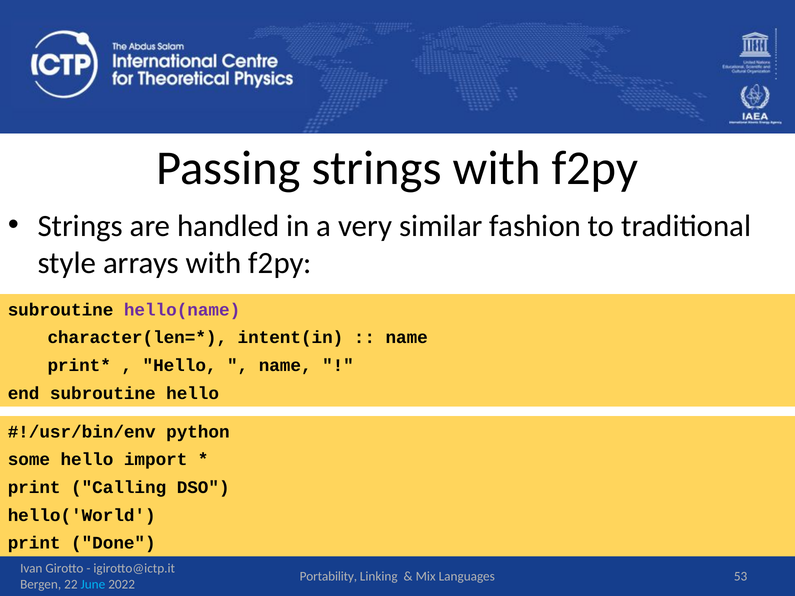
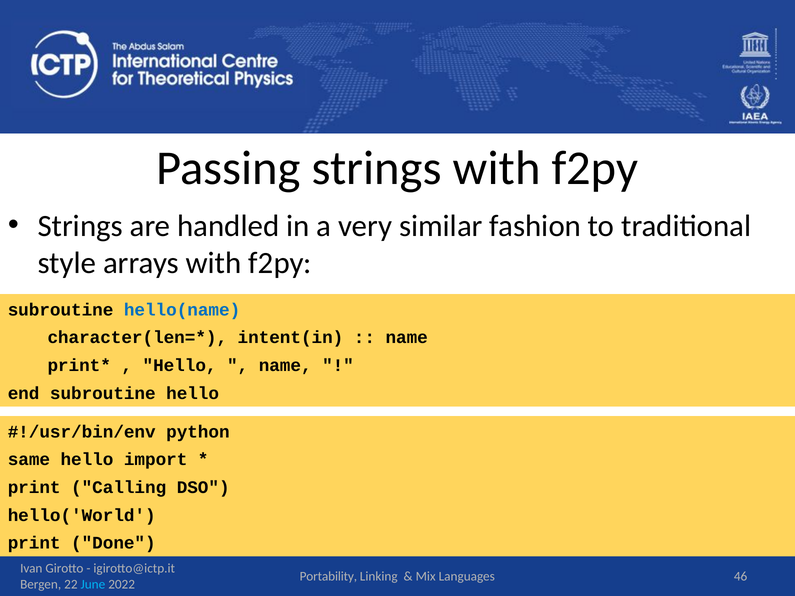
hello(name colour: purple -> blue (182, 310)
some: some -> same (29, 460)
53: 53 -> 46 (741, 576)
